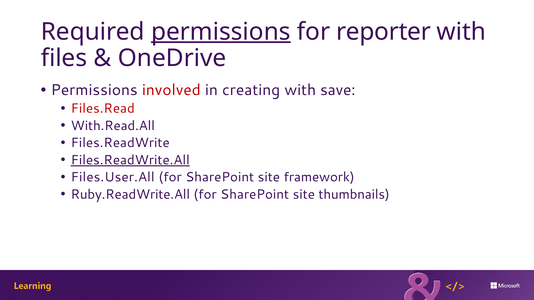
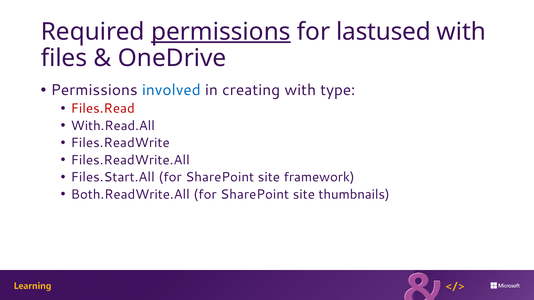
reporter: reporter -> lastused (384, 32)
involved colour: red -> blue (171, 90)
save: save -> type (338, 90)
Files.ReadWrite.All underline: present -> none (130, 160)
Files.User.All: Files.User.All -> Files.Start.All (113, 177)
Ruby.ReadWrite.All: Ruby.ReadWrite.All -> Both.ReadWrite.All (130, 195)
